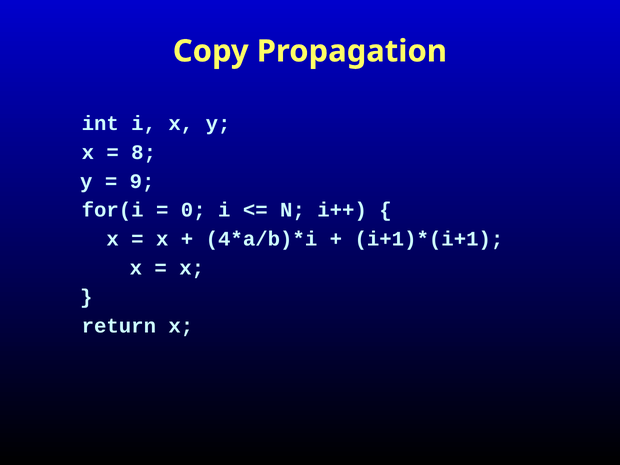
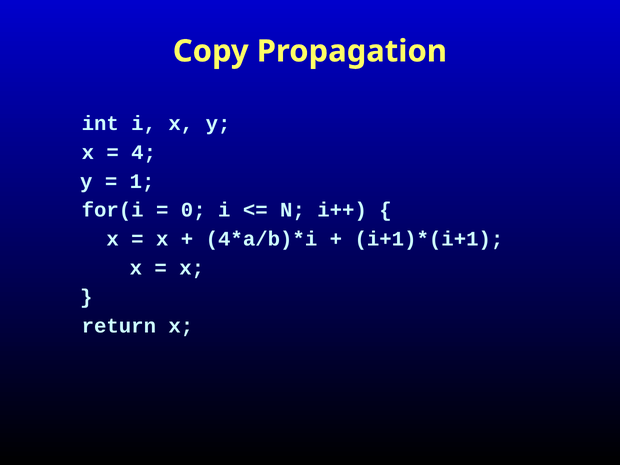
8: 8 -> 4 (144, 152)
9: 9 -> 1 (142, 181)
